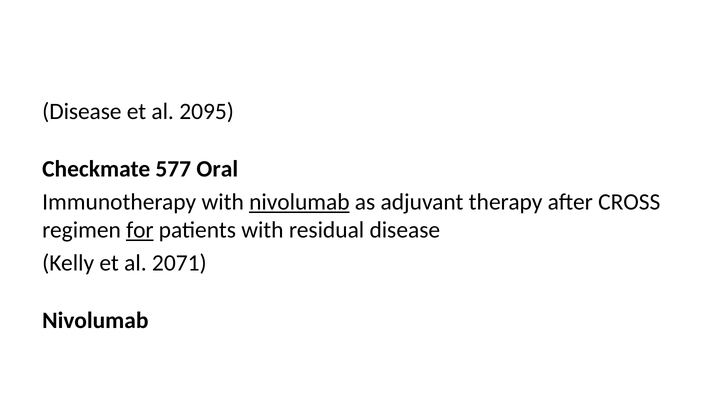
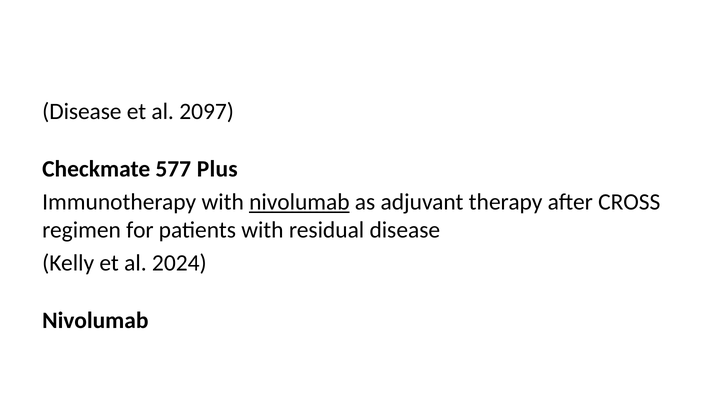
2095: 2095 -> 2097 (207, 112)
Oral: Oral -> Plus (217, 169)
for underline: present -> none (140, 230)
2071: 2071 -> 2024 (179, 263)
